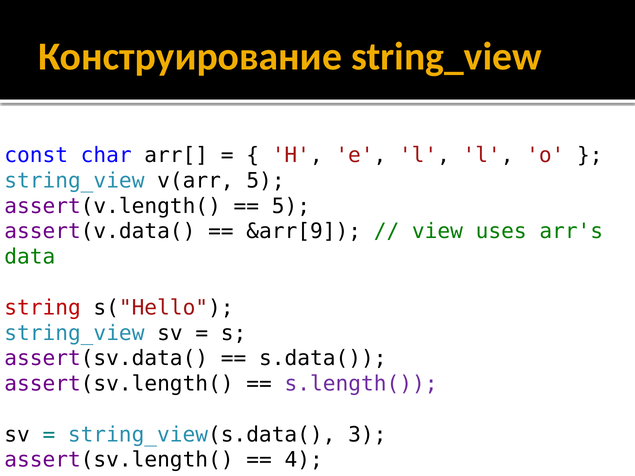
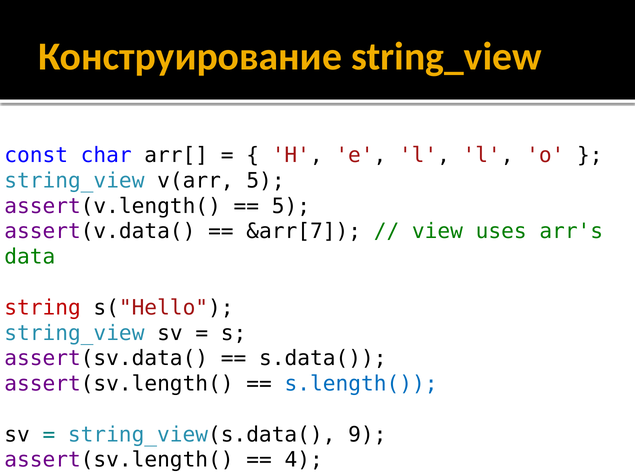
&arr[9: &arr[9 -> &arr[7 (304, 232)
s.length( colour: purple -> blue (361, 384)
3: 3 -> 9 (367, 435)
